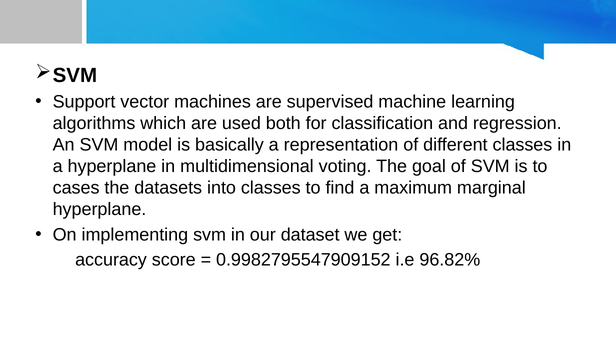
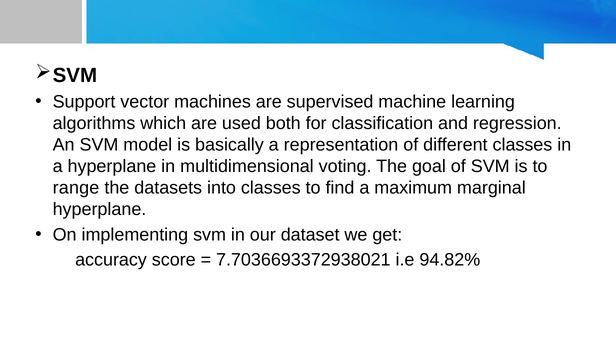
cases: cases -> range (76, 188)
0.9982795547909152: 0.9982795547909152 -> 7.7036693372938021 (303, 260)
96.82%: 96.82% -> 94.82% (450, 260)
